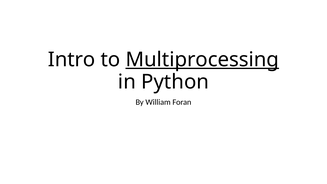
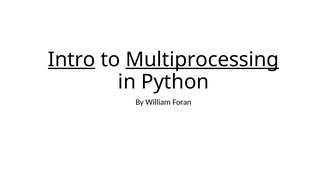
Intro underline: none -> present (72, 60)
